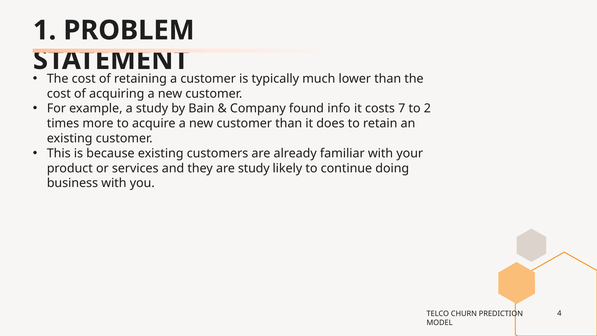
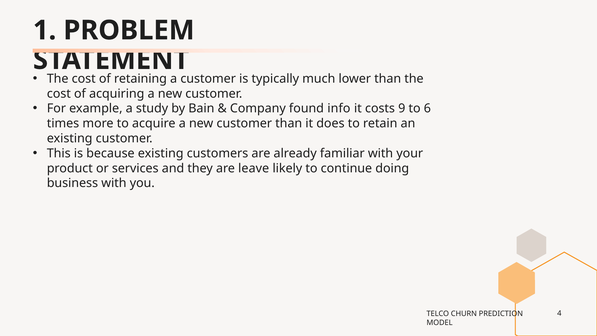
7: 7 -> 9 (402, 108)
2: 2 -> 6 (427, 108)
are study: study -> leave (254, 168)
